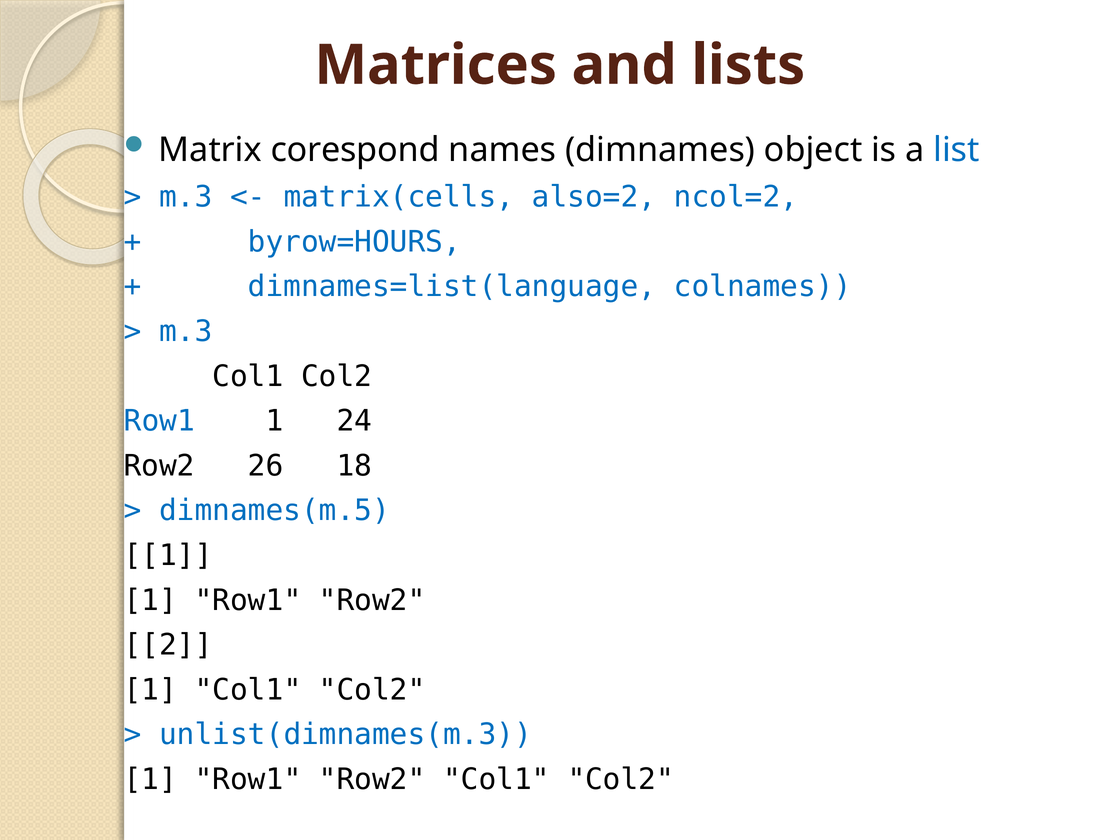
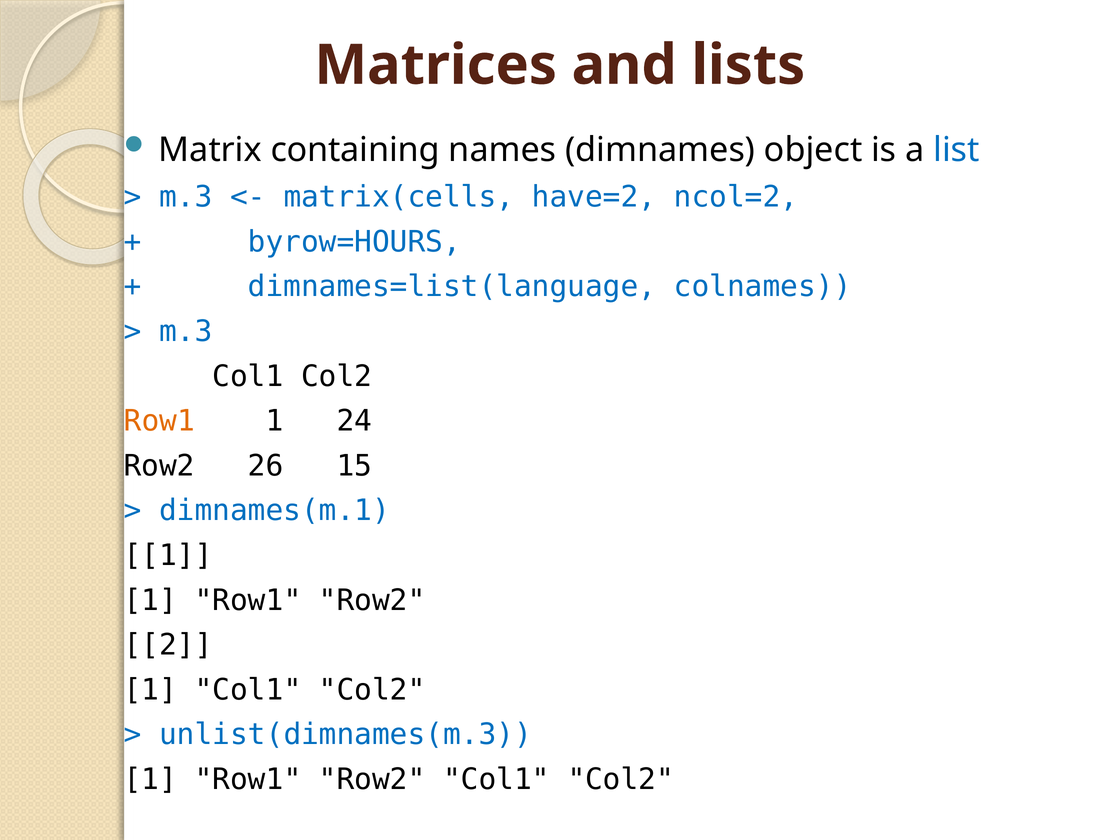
corespond: corespond -> containing (355, 150)
also=2: also=2 -> have=2 (594, 197)
Row1 colour: blue -> orange (159, 421)
18: 18 -> 15 (354, 466)
dimnames(m.5: dimnames(m.5 -> dimnames(m.1 (275, 511)
